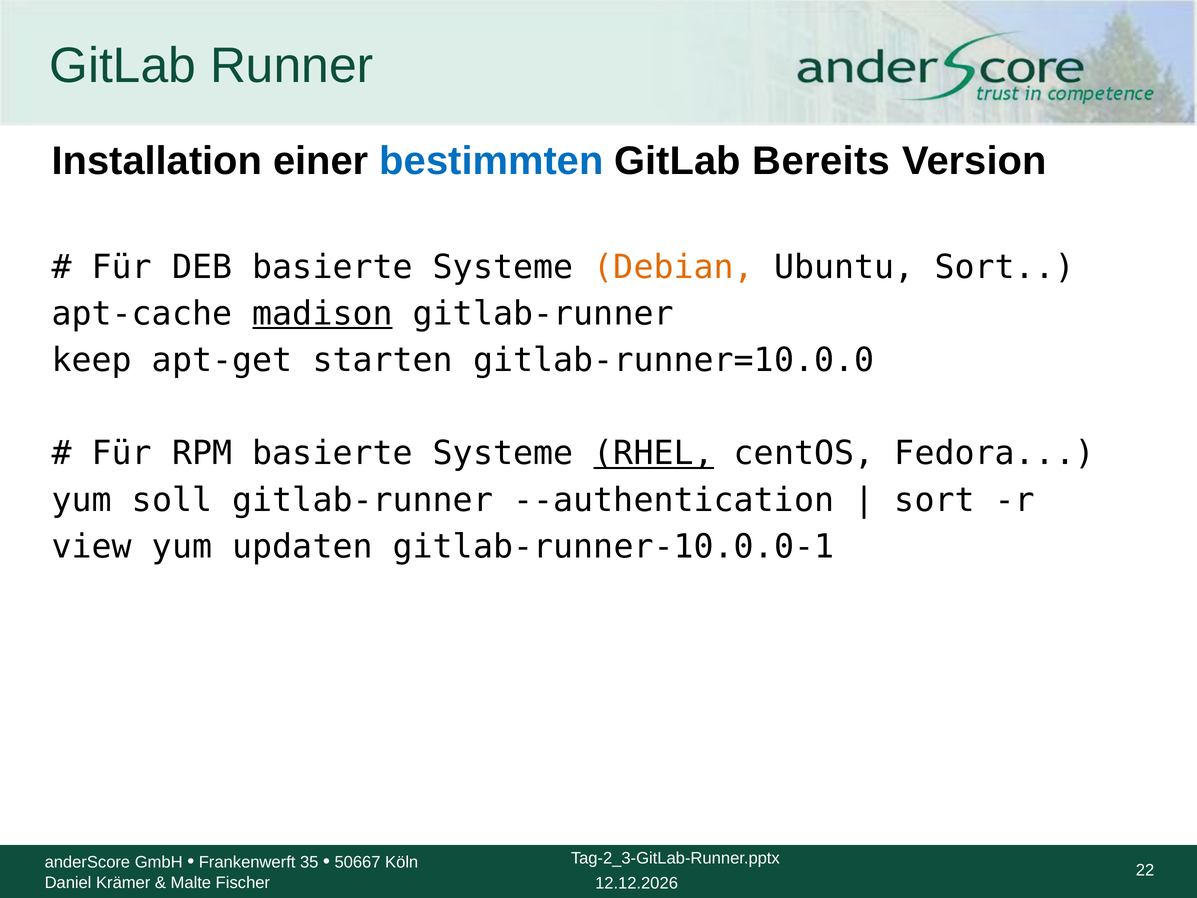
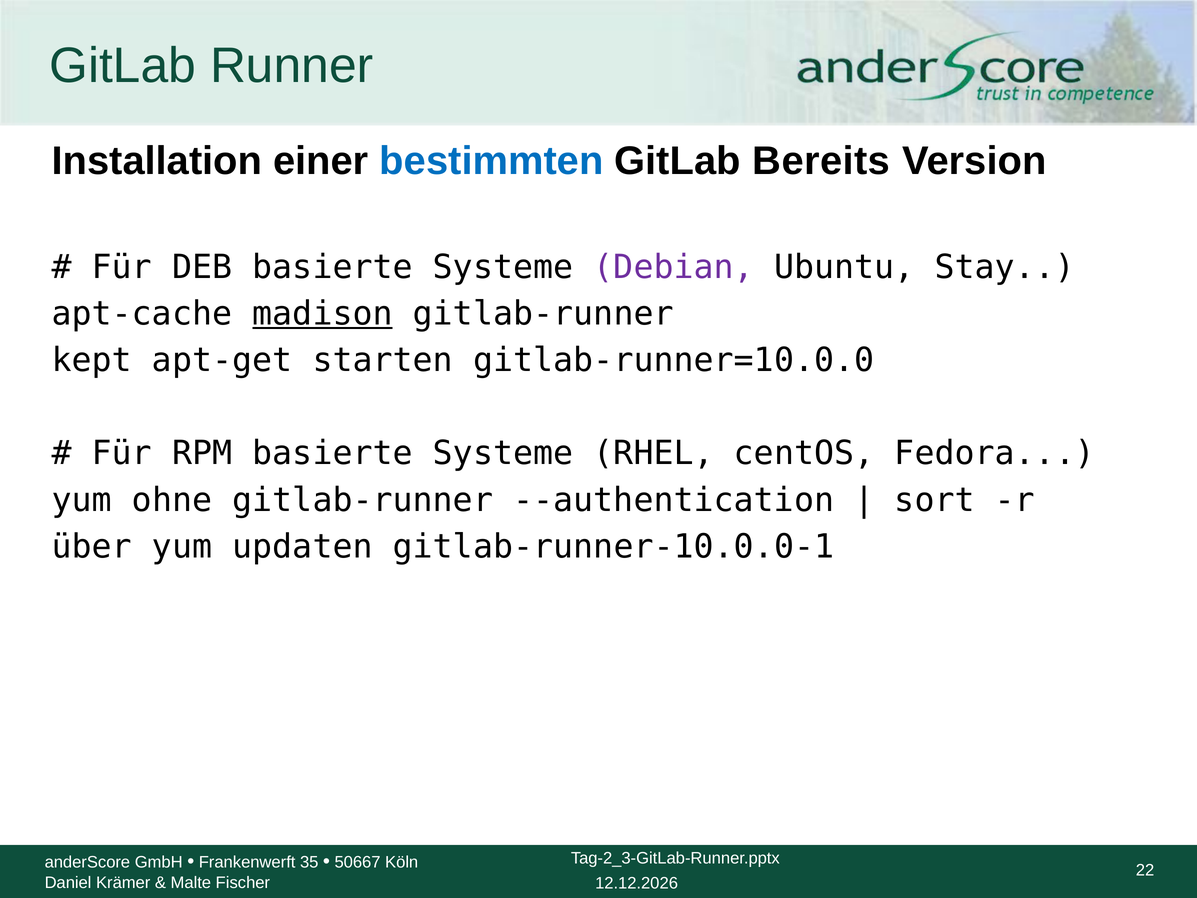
Debian colour: orange -> purple (674, 267)
Ubuntu Sort: Sort -> Stay (1005, 267)
keep: keep -> kept (92, 360)
RHEL underline: present -> none (654, 453)
soll: soll -> ohne (172, 500)
view: view -> über (92, 546)
